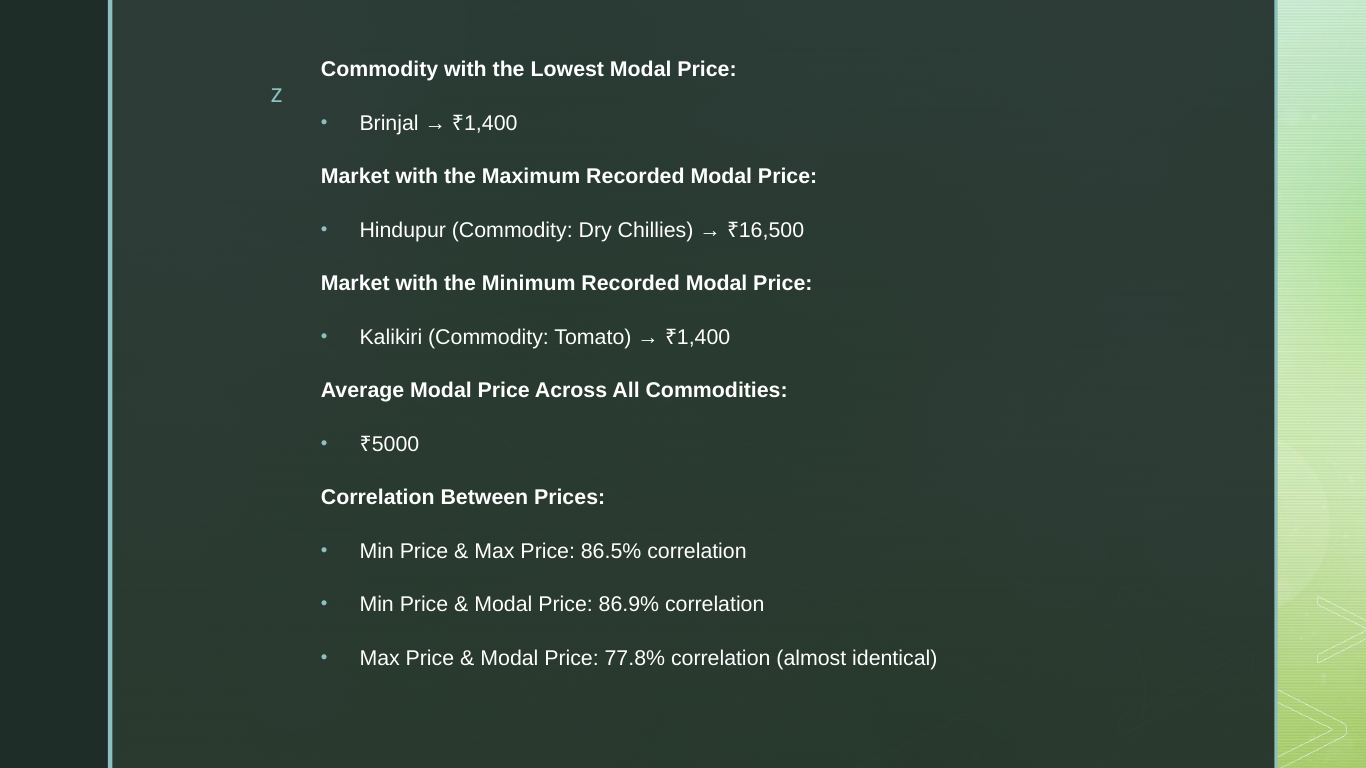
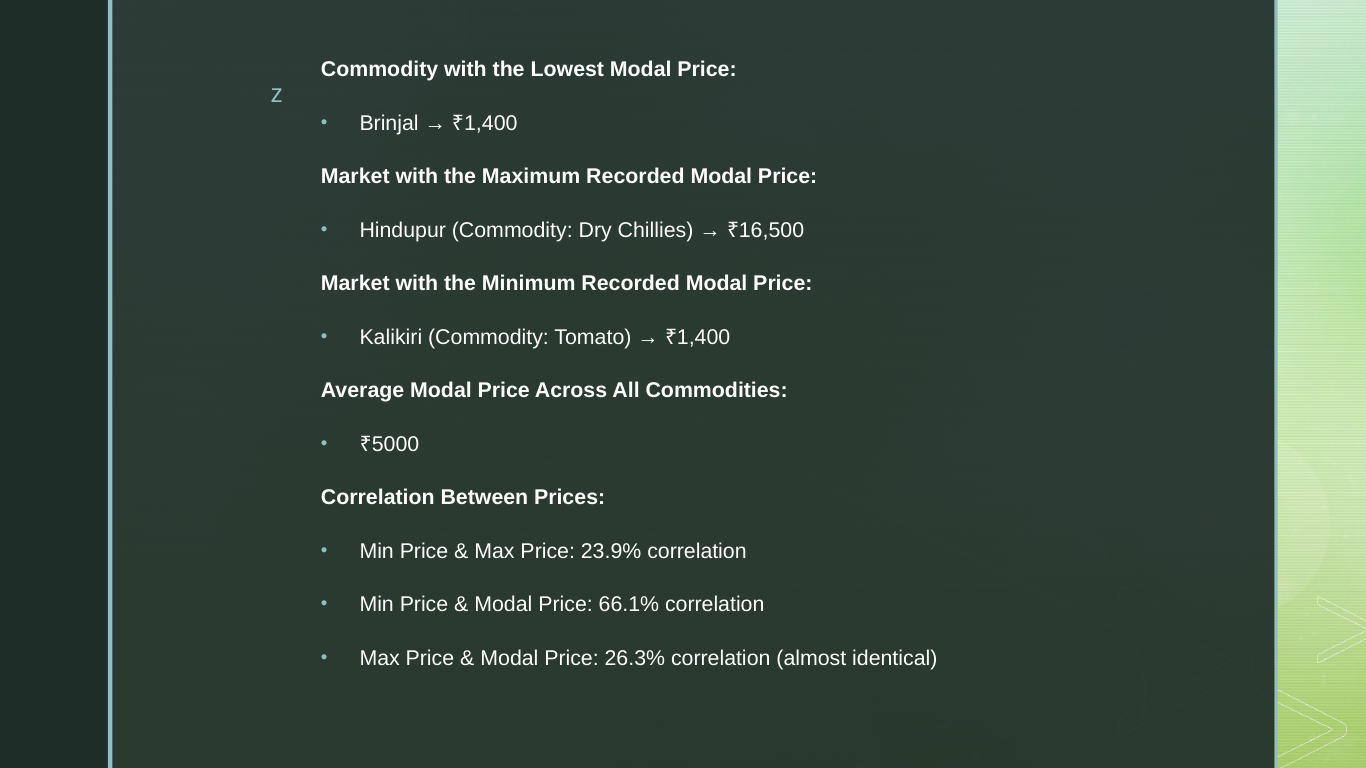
86.5%: 86.5% -> 23.9% (611, 551)
86.9%: 86.9% -> 66.1% (629, 605)
77.8%: 77.8% -> 26.3% (635, 658)
